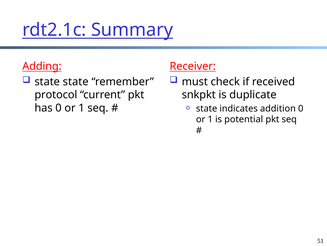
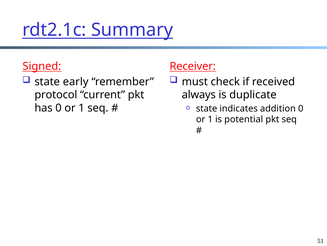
Adding: Adding -> Signed (42, 66)
state state: state -> early (76, 81)
snkpkt: snkpkt -> always (199, 95)
